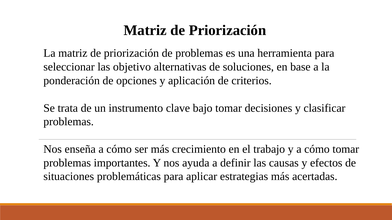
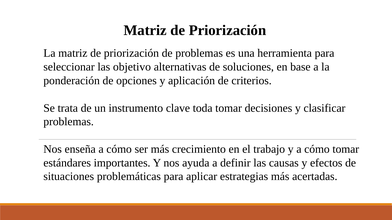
bajo: bajo -> toda (203, 108)
problemas: problemas -> estándares (67, 163)
